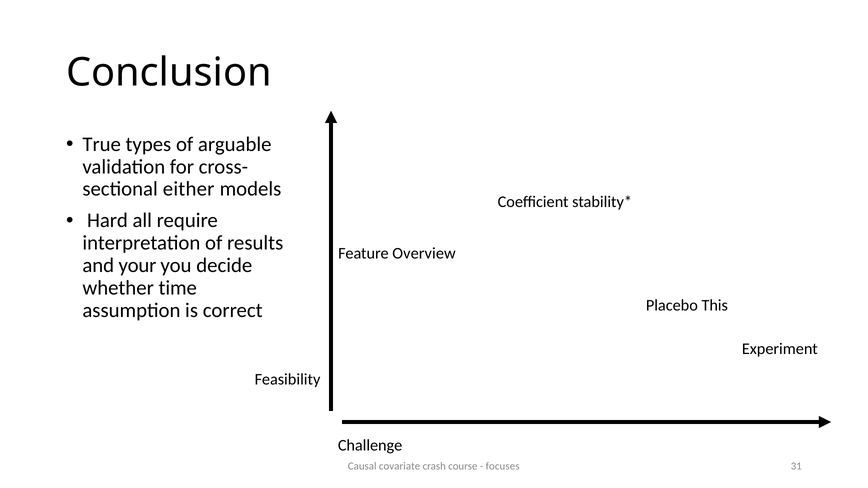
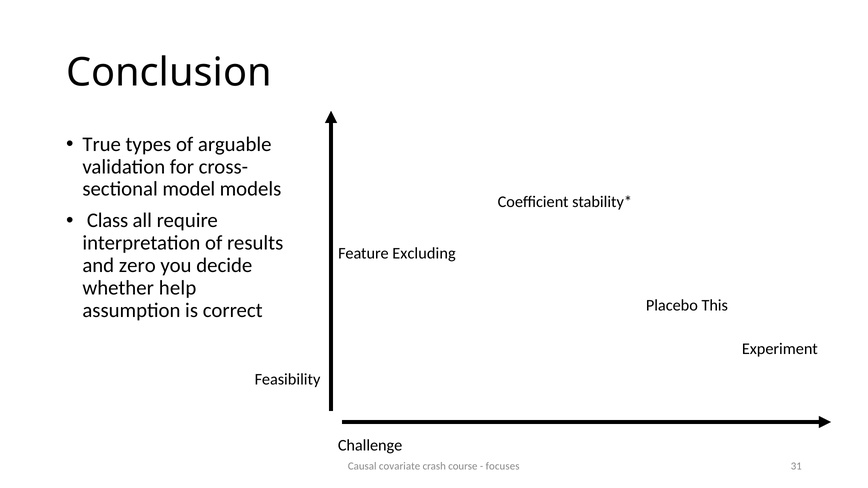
either: either -> model (189, 189)
Hard: Hard -> Class (108, 221)
Overview: Overview -> Excluding (424, 254)
your: your -> zero (137, 266)
time: time -> help (178, 288)
